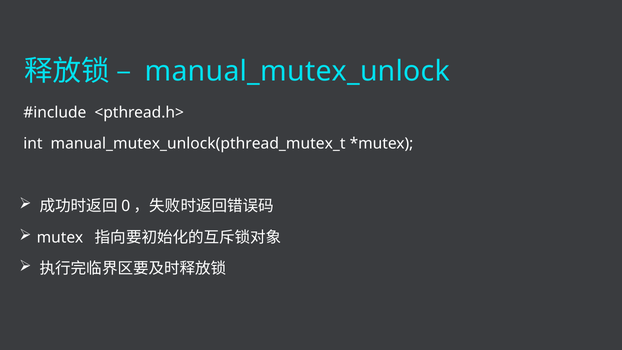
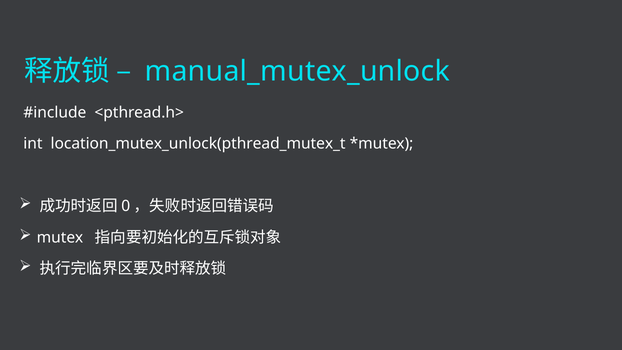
manual_mutex_unlock(pthread_mutex_t: manual_mutex_unlock(pthread_mutex_t -> location_mutex_unlock(pthread_mutex_t (198, 144)
